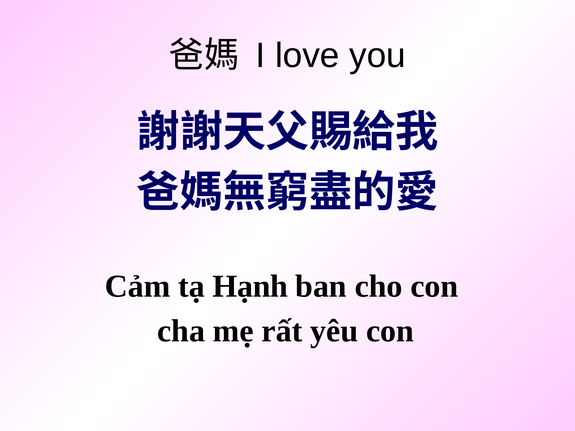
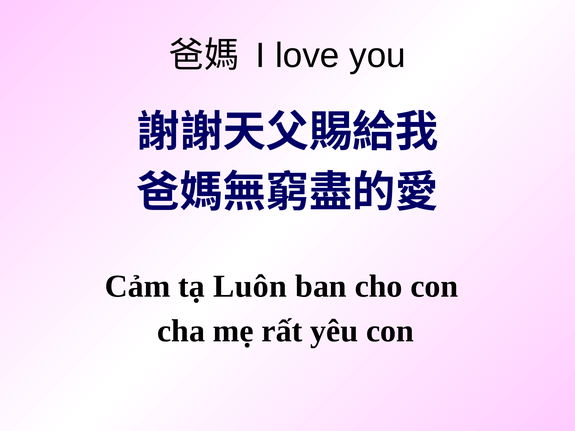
Hạnh: Hạnh -> Luôn (250, 287)
